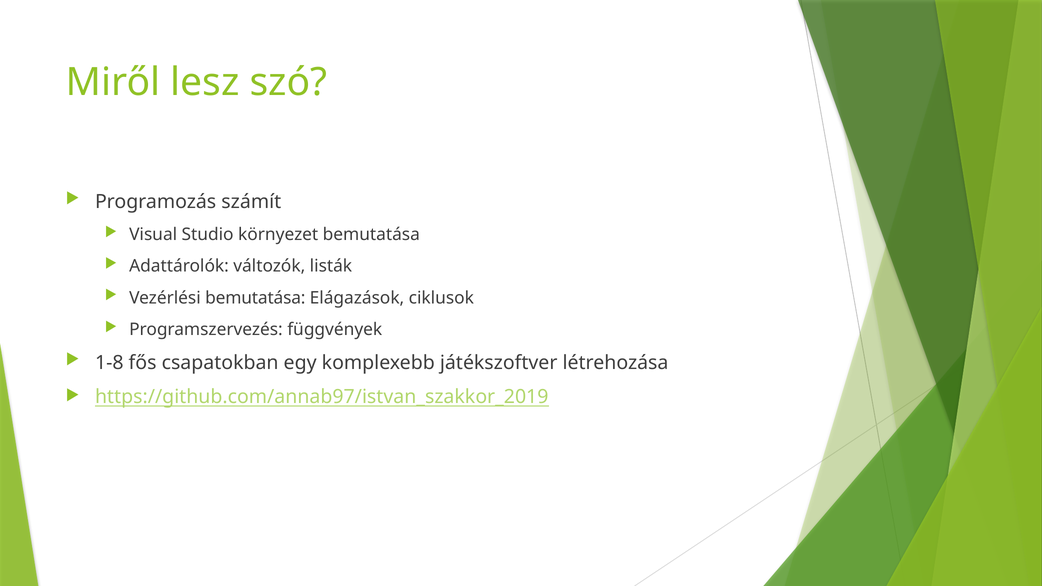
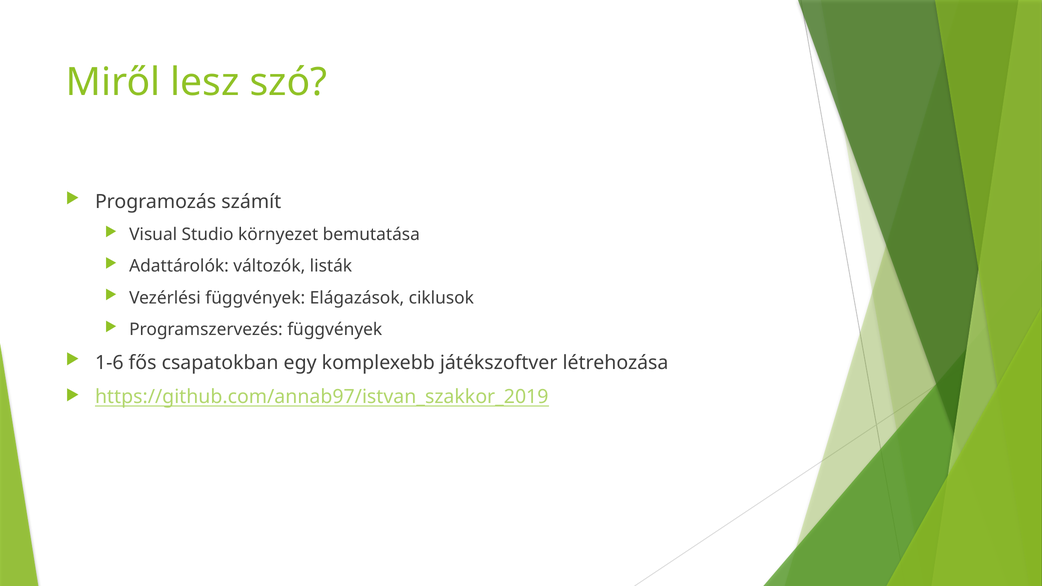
Vezérlési bemutatása: bemutatása -> függvények (255, 298)
1-8: 1-8 -> 1-6 (109, 363)
